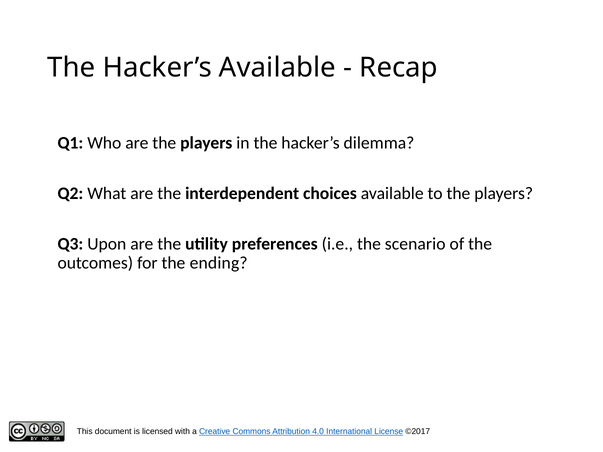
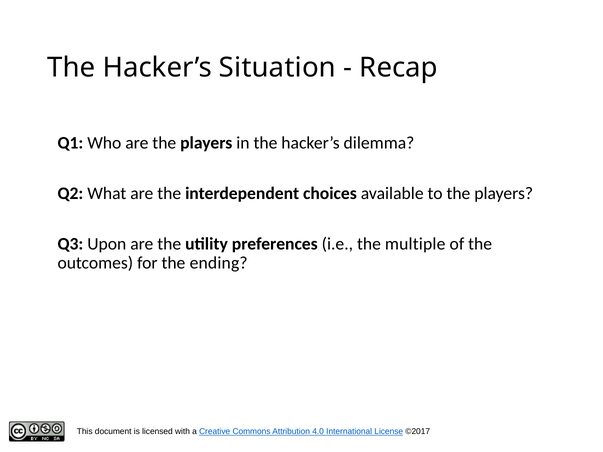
Hacker’s Available: Available -> Situation (277, 68)
scenario: scenario -> multiple (415, 244)
